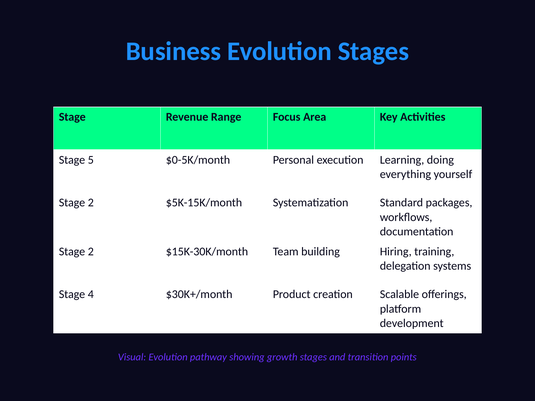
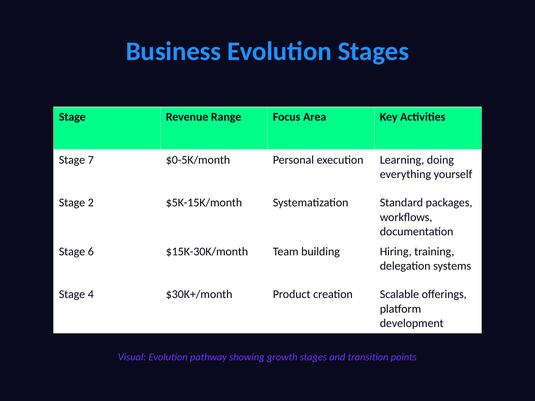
5: 5 -> 7 (91, 160)
2: 2 -> 6 (91, 252)
